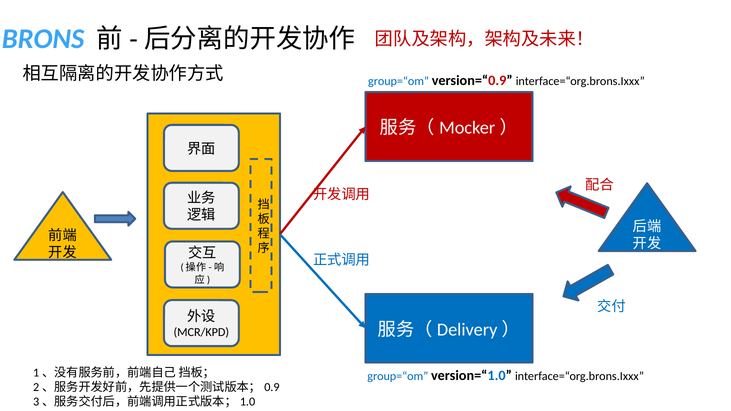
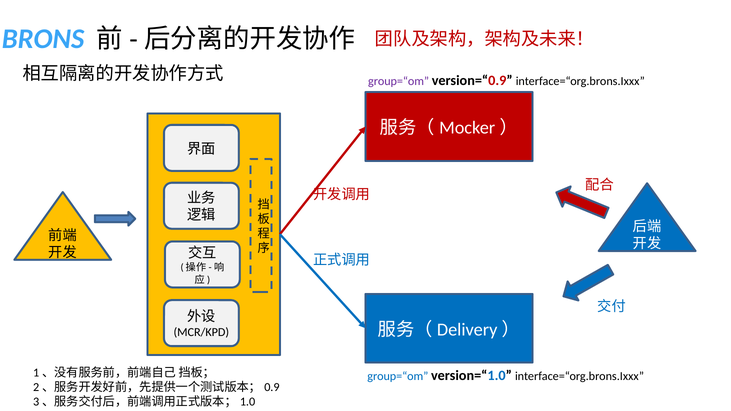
group=“om colour: blue -> purple (399, 81)
